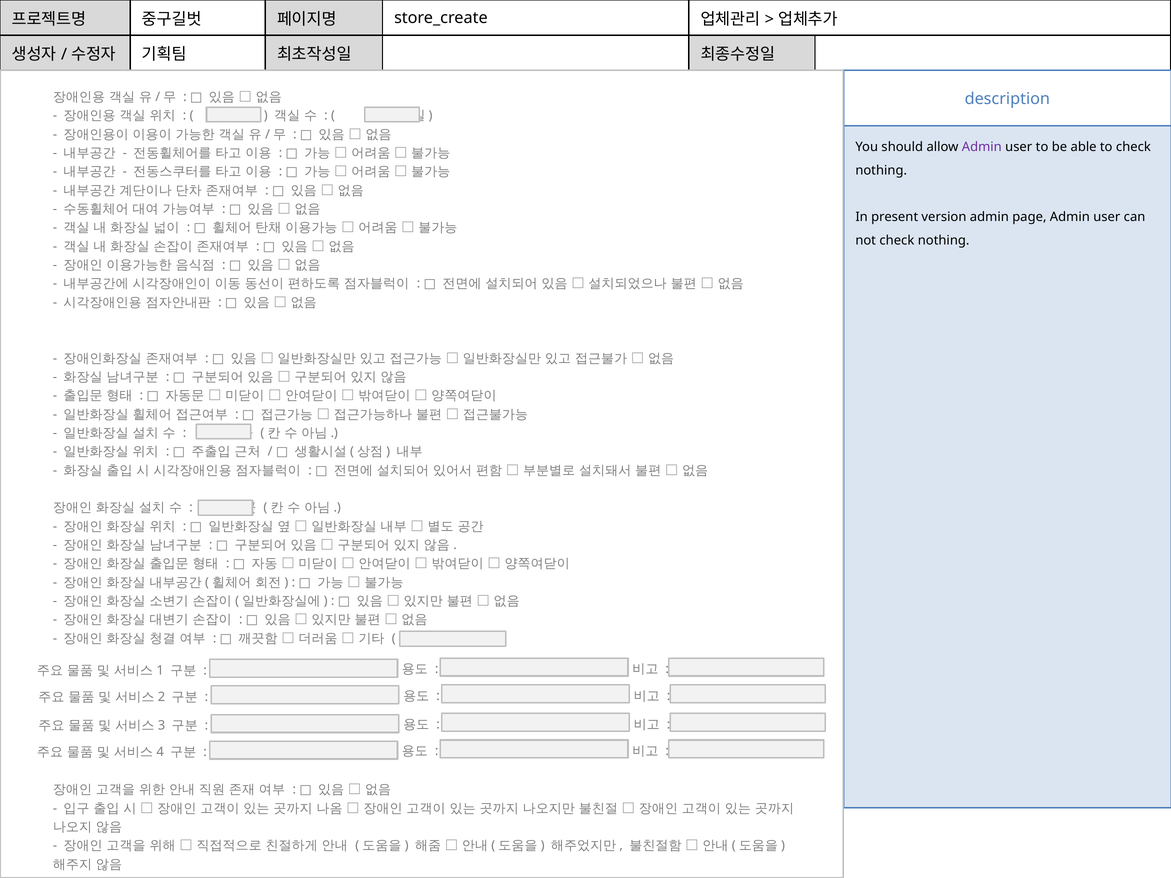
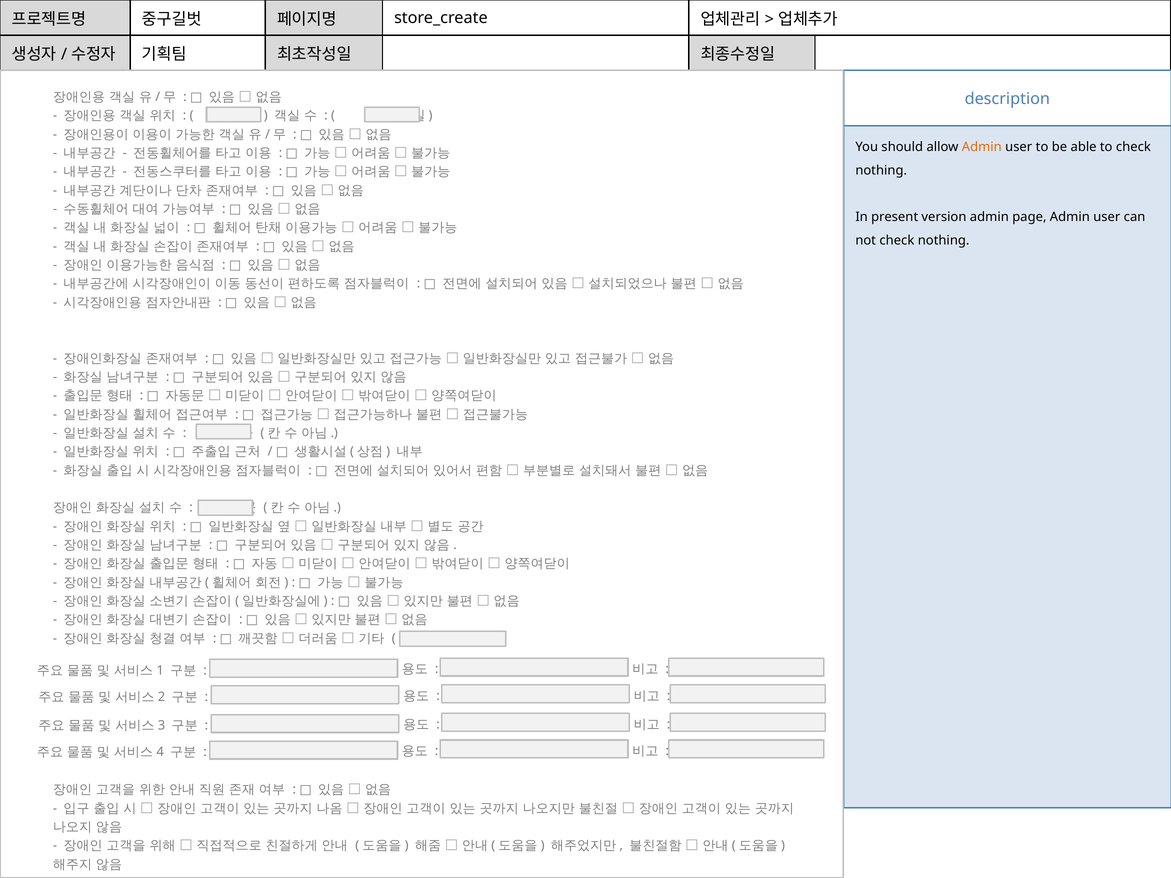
Admin colour: purple -> orange (982, 147)
